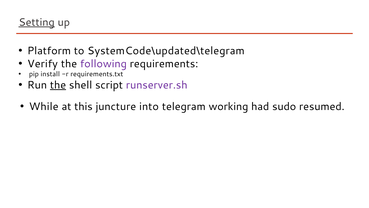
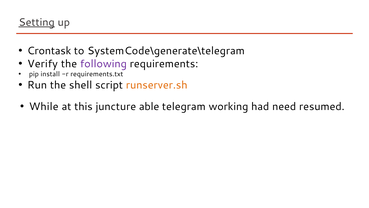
Platform: Platform -> Crontask (49, 51)
SystemCode\updated\telegram: SystemCode\updated\telegram -> SystemCode\generate\telegram (166, 51)
the underline: present -> none (58, 85)
runserver.sh colour: purple -> orange (157, 85)
into: into -> able (149, 106)
sudo: sudo -> need (284, 106)
